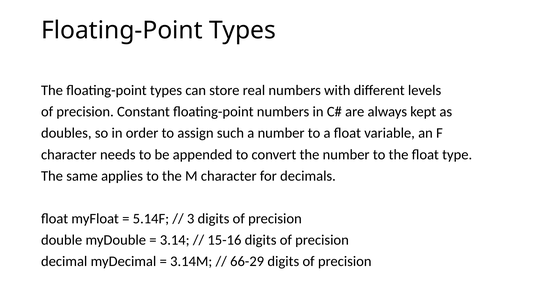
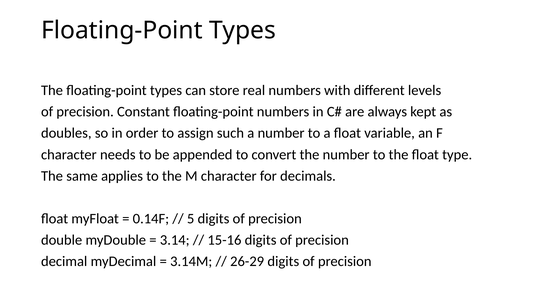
5.14F: 5.14F -> 0.14F (151, 218)
3: 3 -> 5 (191, 218)
66-29: 66-29 -> 26-29 (247, 261)
